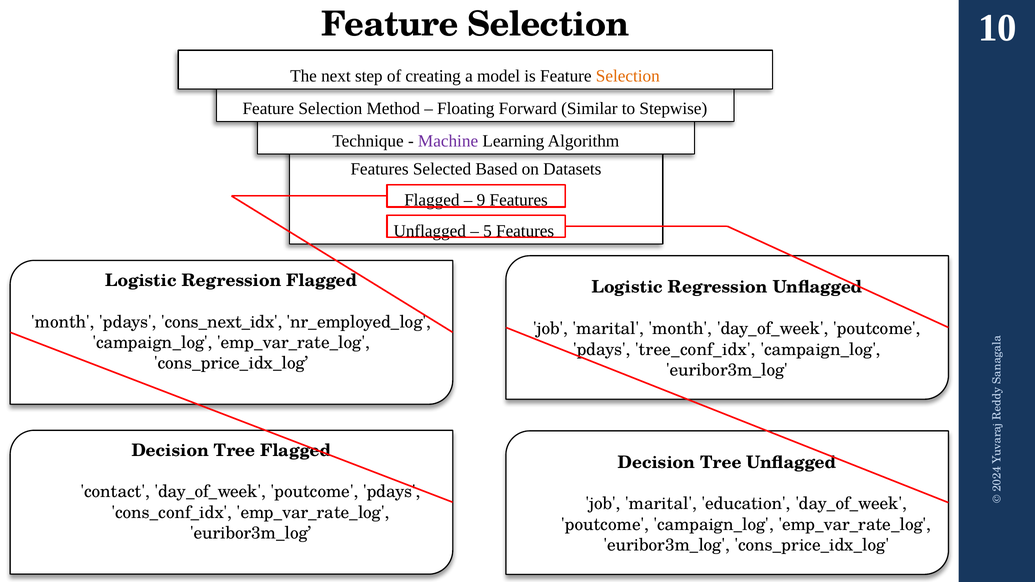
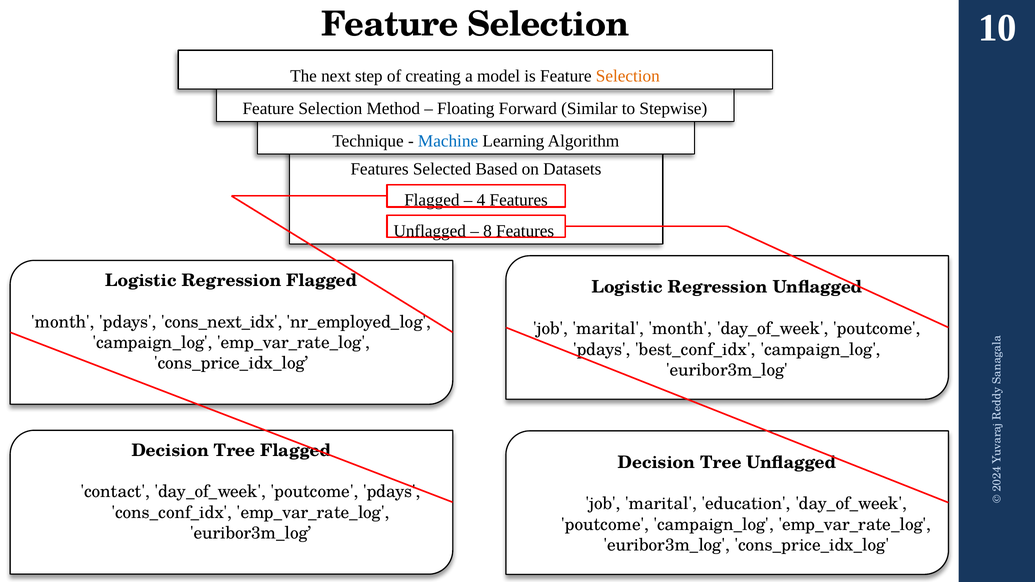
Machine colour: purple -> blue (448, 141)
9: 9 -> 4 (481, 200)
5: 5 -> 8 (487, 231)
tree_conf_idx: tree_conf_idx -> best_conf_idx (695, 349)
